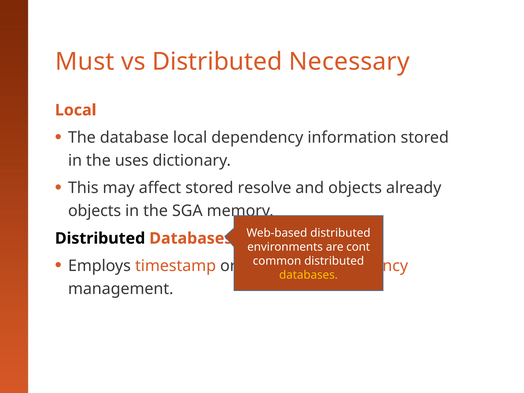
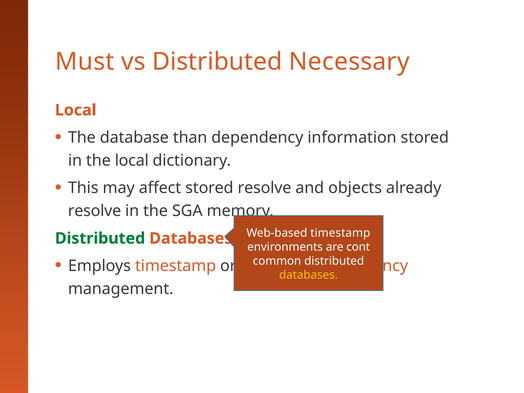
database local: local -> than (190, 138)
the uses: uses -> local (132, 161)
objects: objects -> resolve (95, 211)
Web-based distributed: distributed -> timestamp (340, 233)
Distributed colour: black -> green (100, 238)
